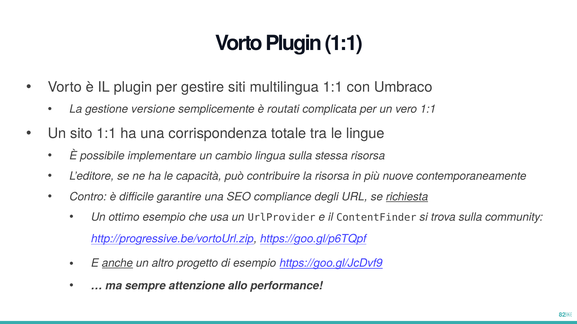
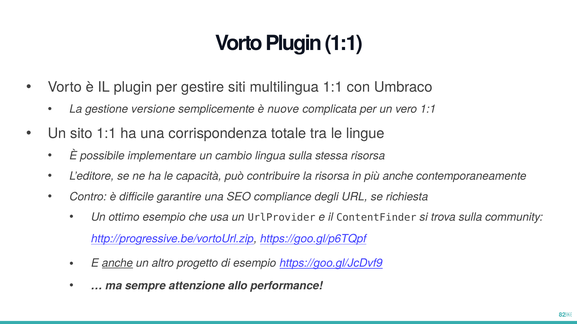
routati: routati -> nuove (283, 109)
più nuove: nuove -> anche (398, 176)
richiesta underline: present -> none (407, 197)
